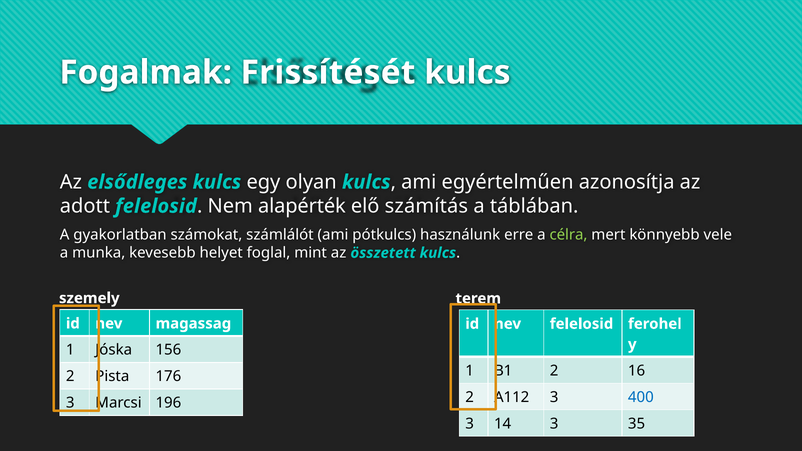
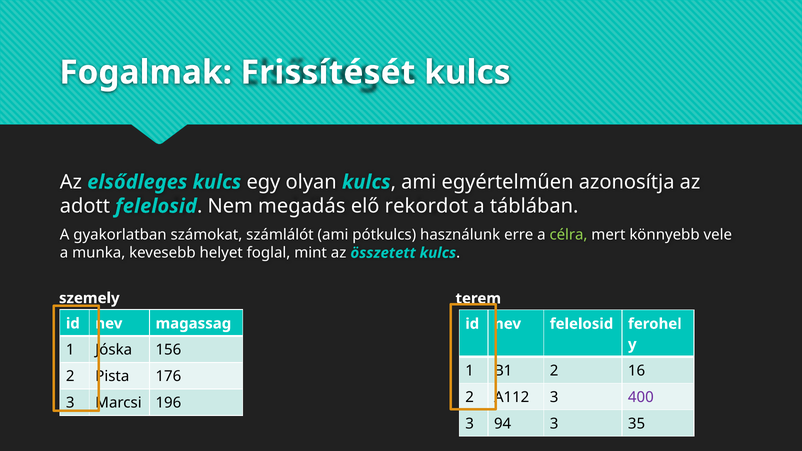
alapérték: alapérték -> megadás (302, 206)
számítás: számítás -> rekordot (426, 206)
400 colour: blue -> purple (641, 397)
14: 14 -> 94 (503, 424)
